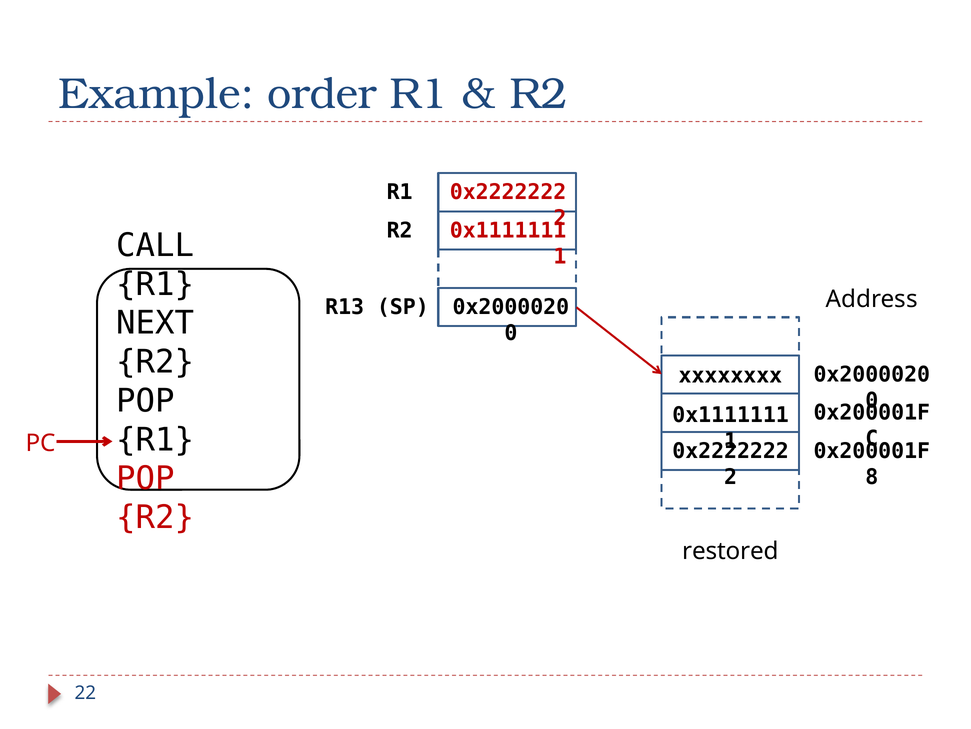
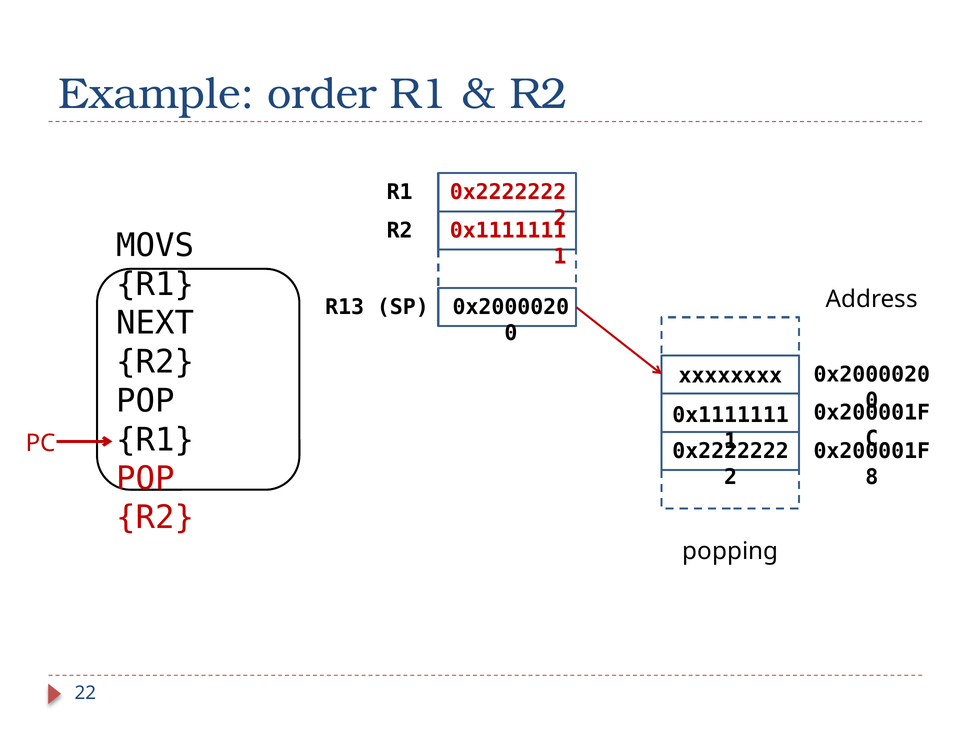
CALL: CALL -> MOVS (155, 245)
restored: restored -> popping (730, 551)
